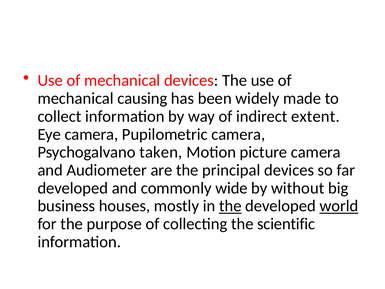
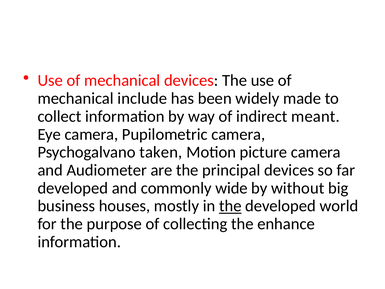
causing: causing -> include (142, 98)
extent: extent -> meant (315, 116)
world underline: present -> none (339, 206)
scientific: scientific -> enhance (286, 224)
